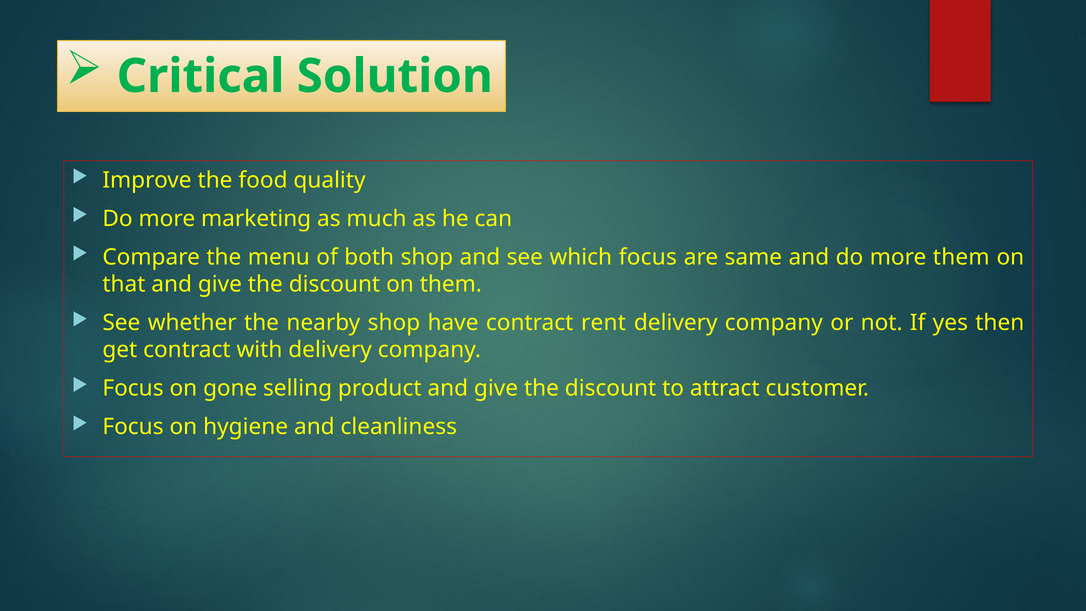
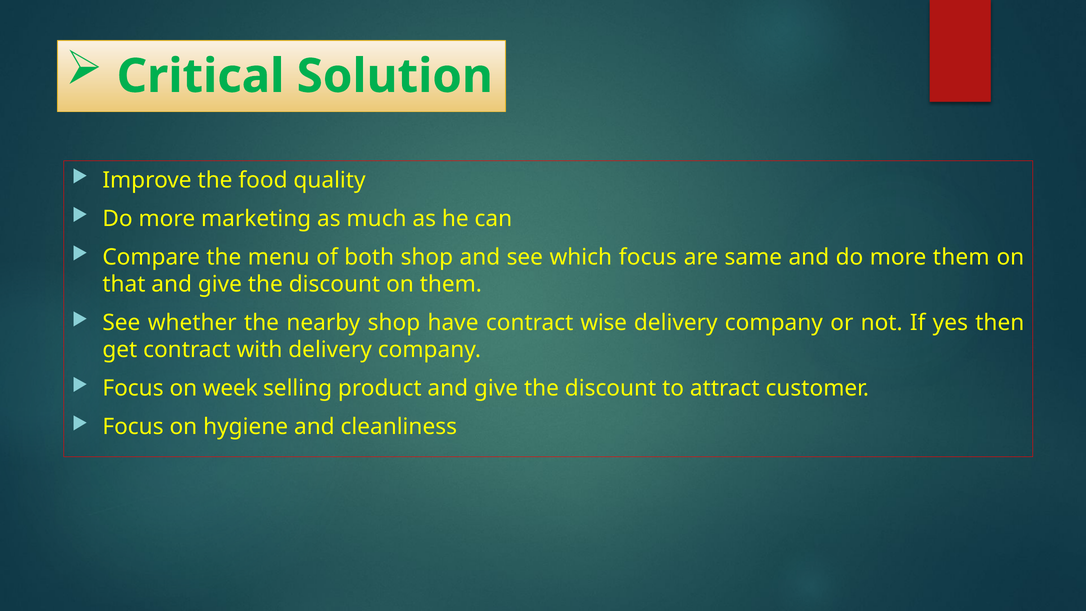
rent: rent -> wise (604, 323)
gone: gone -> week (230, 388)
